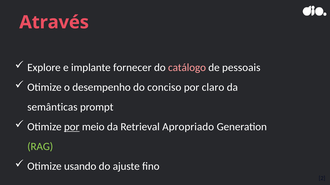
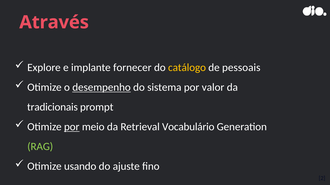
catálogo colour: pink -> yellow (187, 68)
desempenho underline: none -> present (102, 88)
conciso: conciso -> sistema (164, 88)
claro: claro -> valor (213, 88)
semânticas: semânticas -> tradicionais (52, 107)
Apropriado: Apropriado -> Vocabulário (188, 127)
